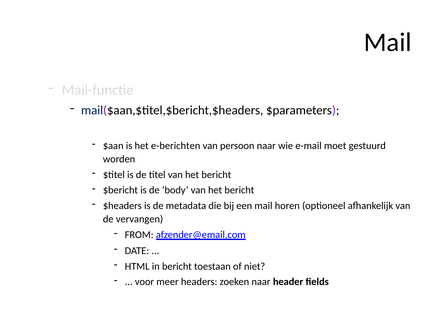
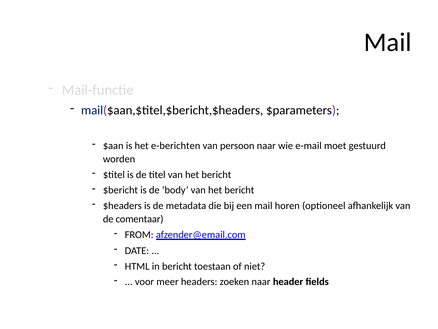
vervangen: vervangen -> comentaar (140, 219)
